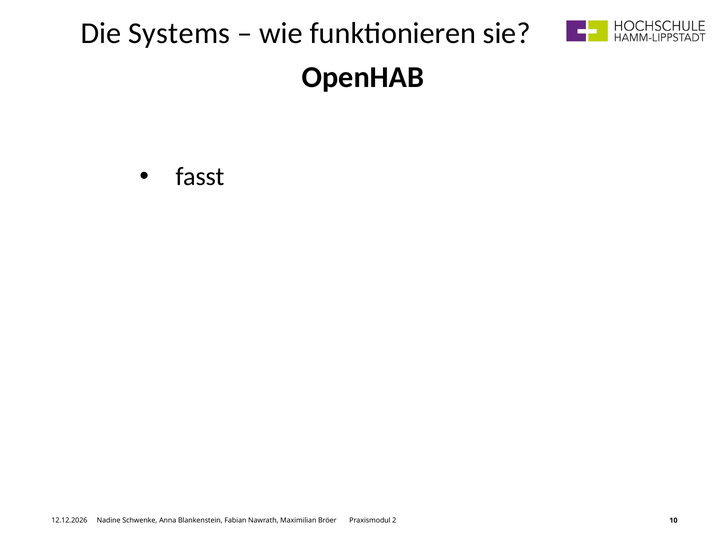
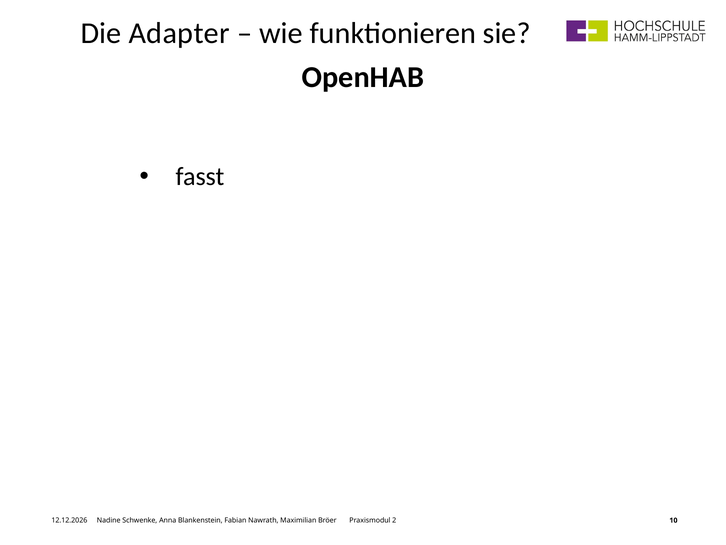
Systems: Systems -> Adapter (179, 33)
